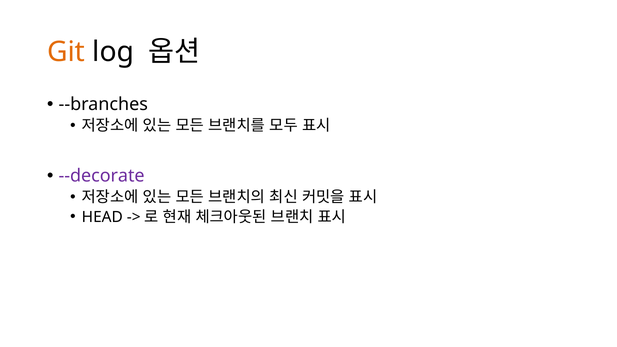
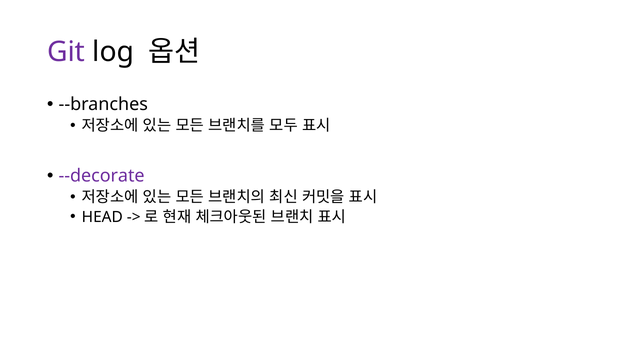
Git colour: orange -> purple (66, 52)
